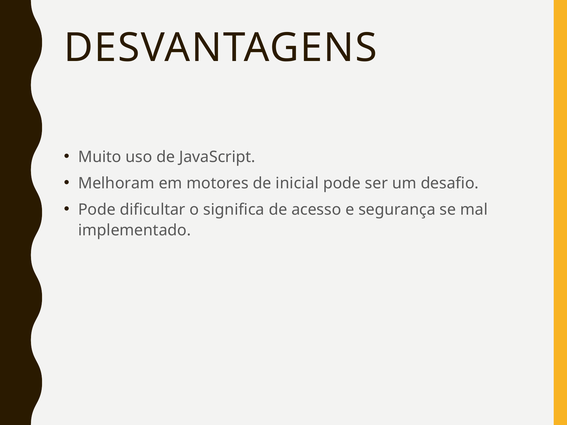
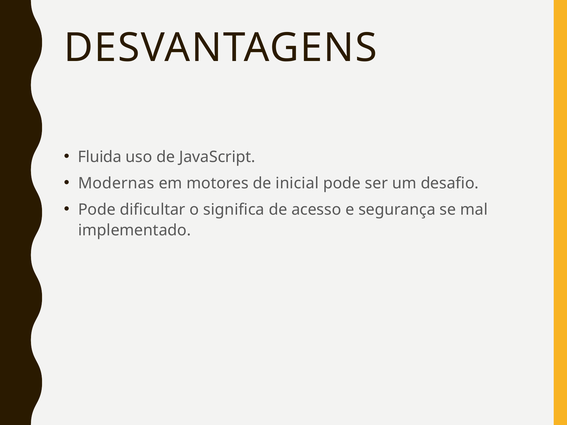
Muito: Muito -> Fluida (100, 157)
Melhoram: Melhoram -> Modernas (116, 183)
